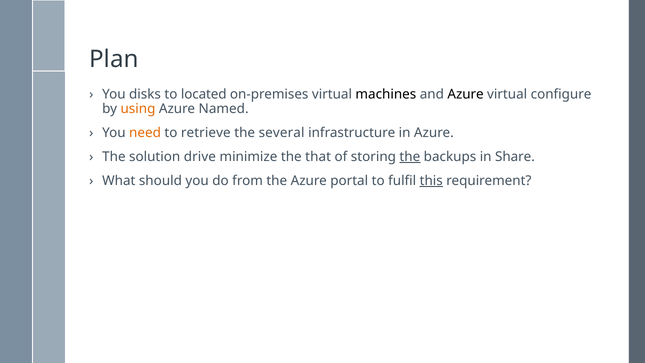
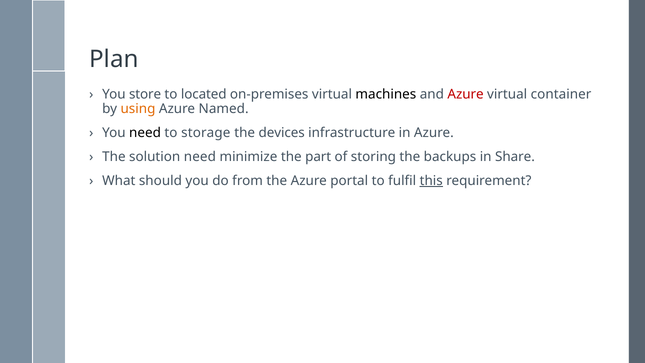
disks: disks -> store (145, 94)
Azure colour: black -> red (466, 94)
configure: configure -> container (561, 94)
need colour: orange -> black (145, 133)
retrieve: retrieve -> storage (206, 133)
several: several -> devices (282, 133)
solution drive: drive -> need (200, 157)
that: that -> part (318, 157)
the underline: present -> none (410, 157)
